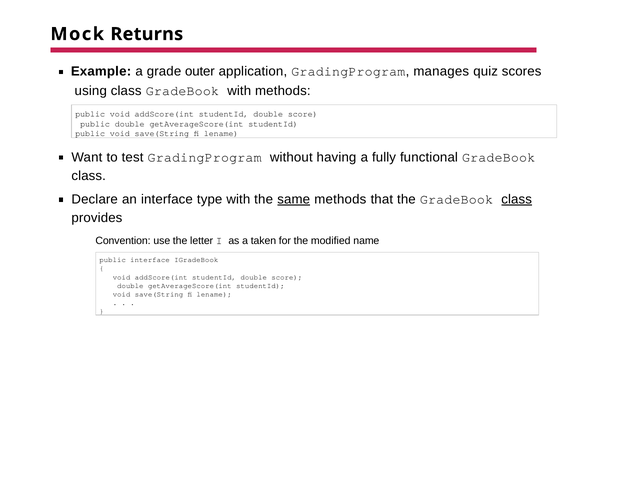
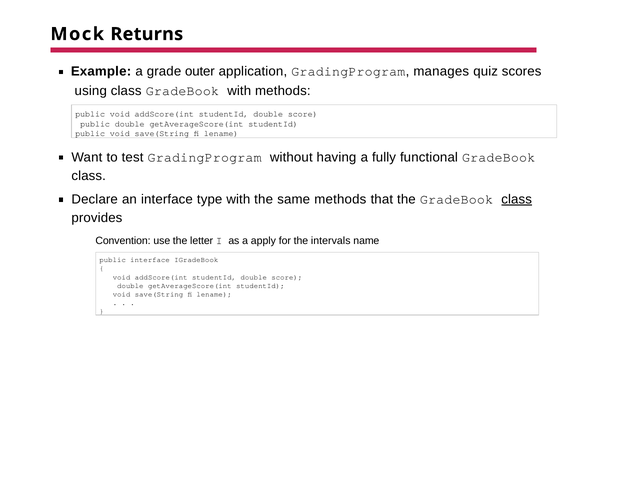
same underline: present -> none (294, 199)
taken: taken -> apply (263, 241)
modified: modified -> intervals (331, 241)
